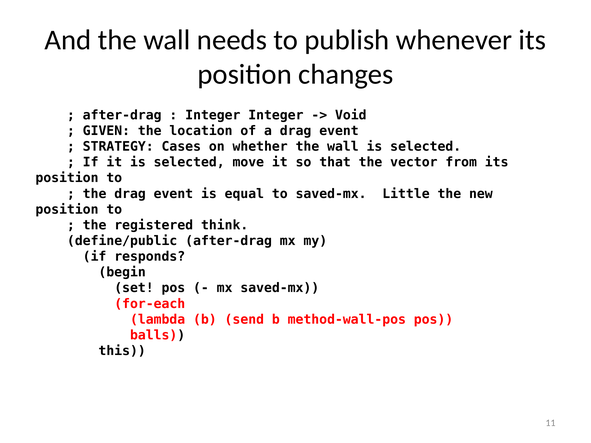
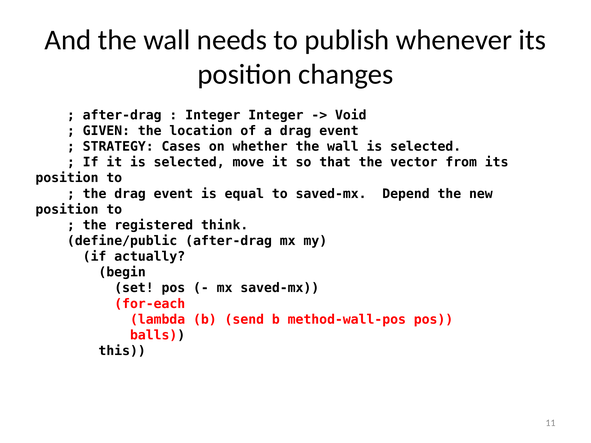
Little: Little -> Depend (406, 194)
responds: responds -> actually (150, 257)
